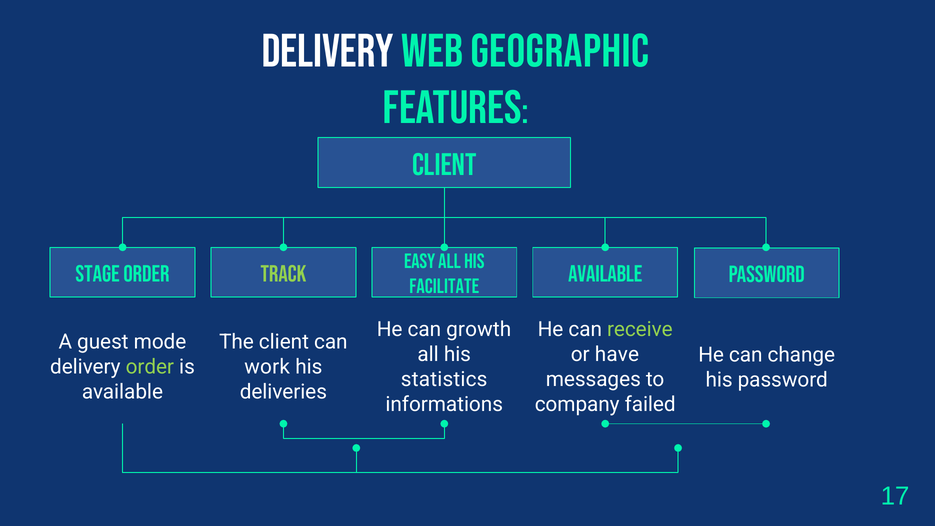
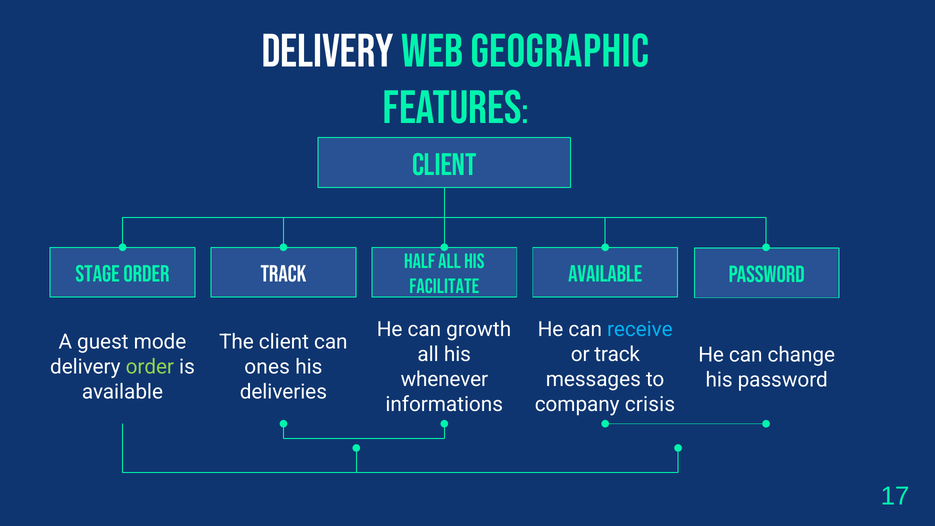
Easy: Easy -> Half (420, 261)
Track colour: light green -> white (283, 274)
receive colour: light green -> light blue (640, 329)
or have: have -> track (617, 354)
work: work -> ones (267, 367)
statistics: statistics -> whenever (444, 379)
failed: failed -> crisis (650, 404)
